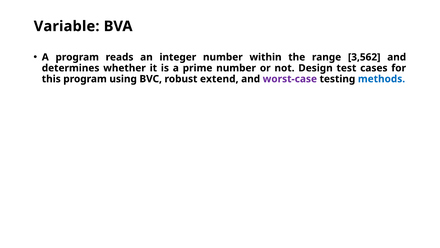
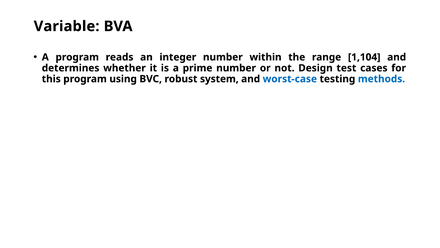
3,562: 3,562 -> 1,104 (364, 57)
extend: extend -> system (219, 79)
worst-case colour: purple -> blue (290, 79)
